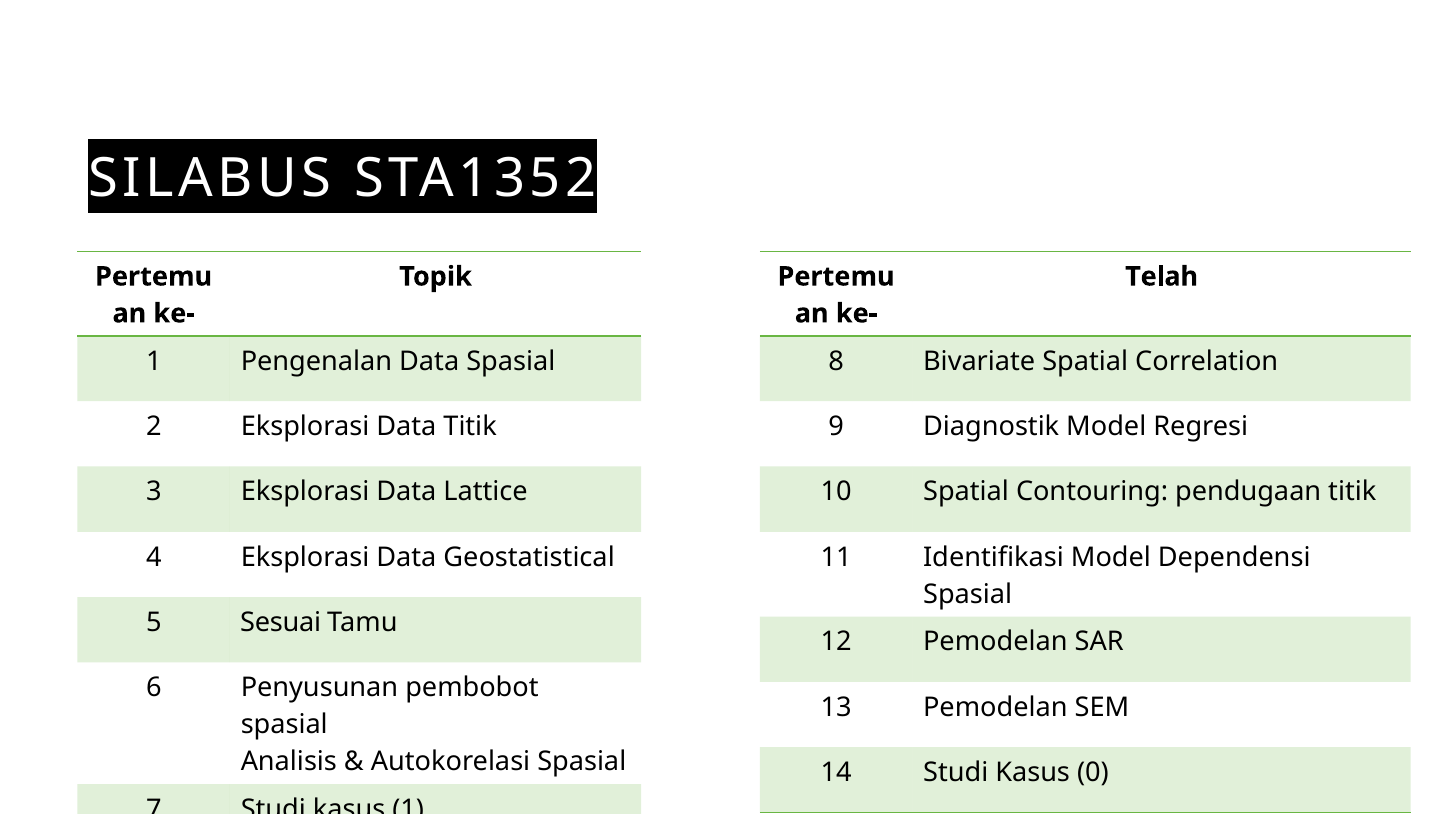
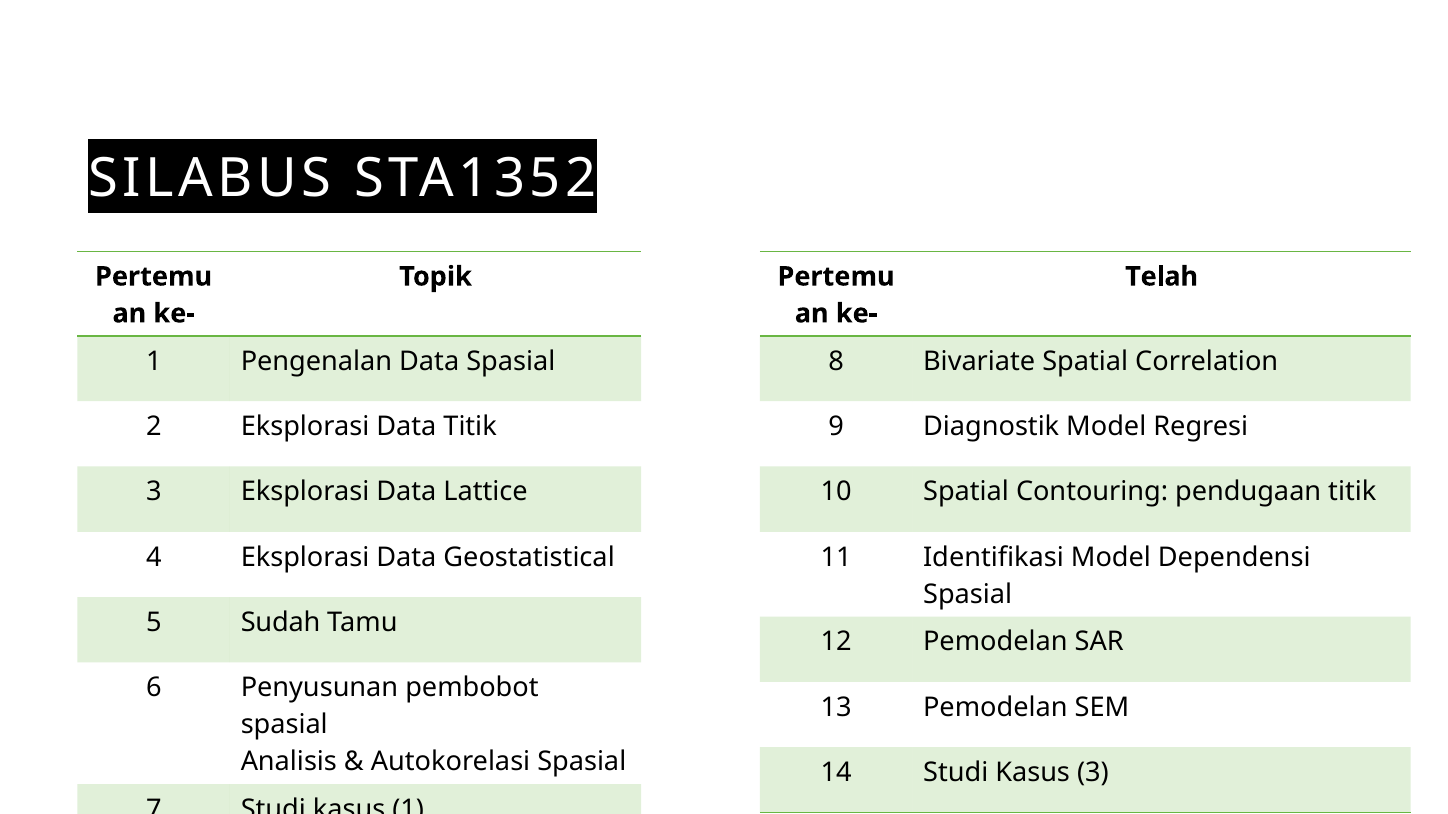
Sesuai: Sesuai -> Sudah (281, 623)
Kasus 0: 0 -> 3 (1093, 773)
